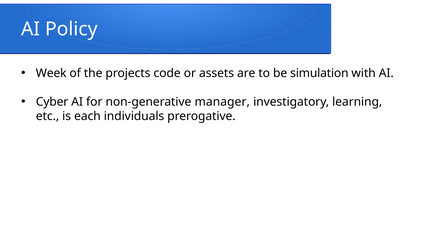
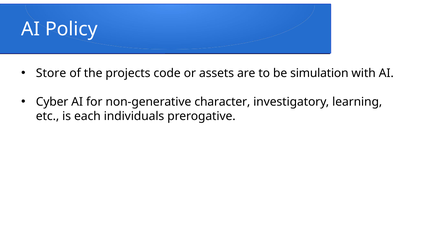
Week: Week -> Store (51, 73)
manager: manager -> character (222, 102)
